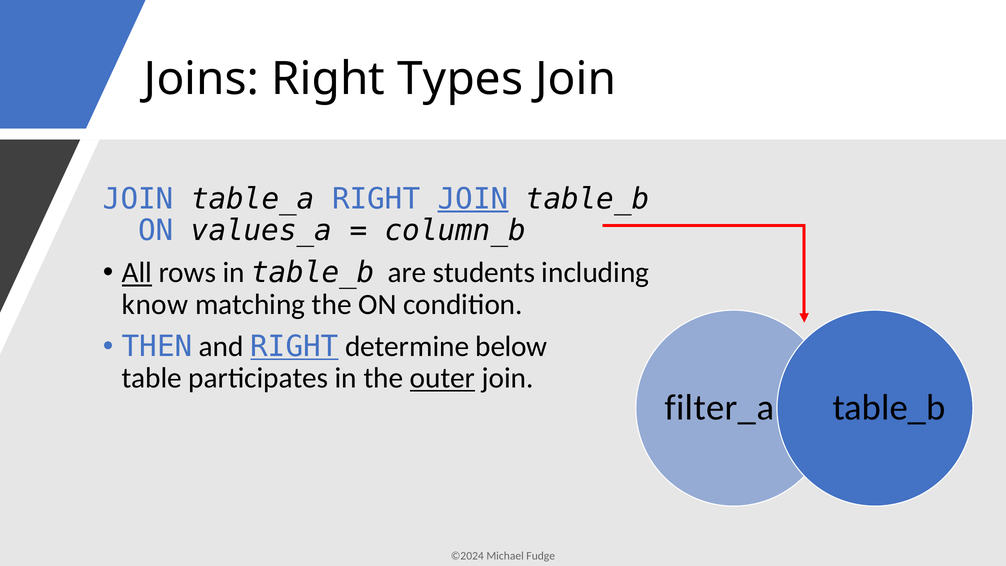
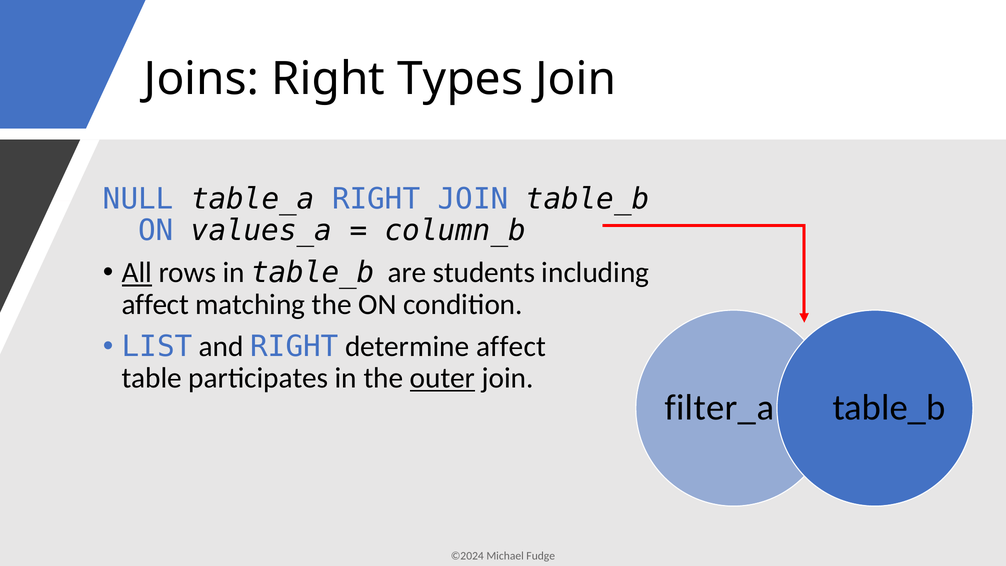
JOIN: JOIN -> NULL (138, 199)
JOIN underline: present -> none (473, 199)
know: know -> affect (155, 304)
THEN: THEN -> LIST (157, 346)
RIGHT underline: present -> none (294, 346)
determine below: below -> affect (511, 346)
